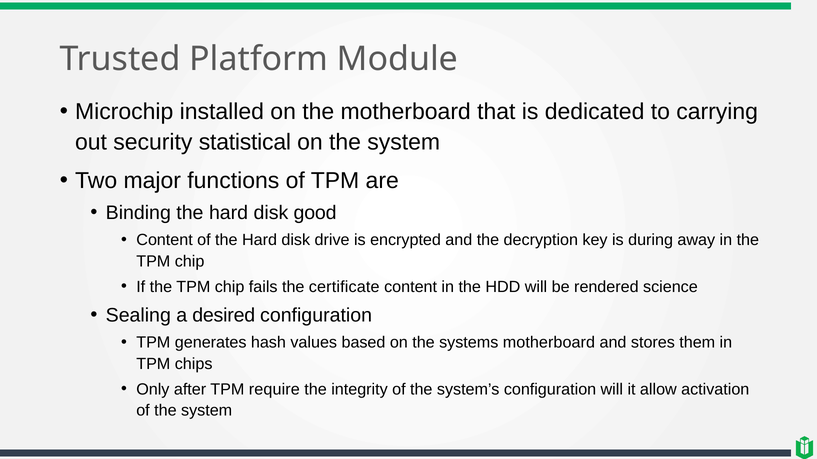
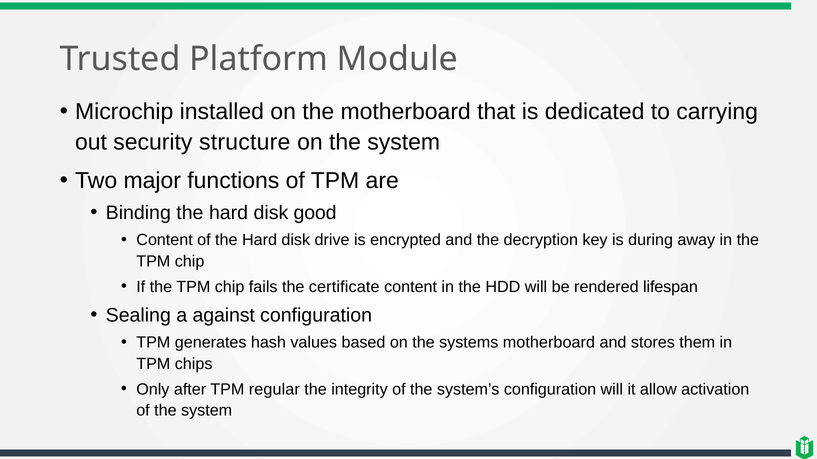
statistical: statistical -> structure (245, 142)
science: science -> lifespan (670, 287)
desired: desired -> against (224, 316)
require: require -> regular (274, 390)
